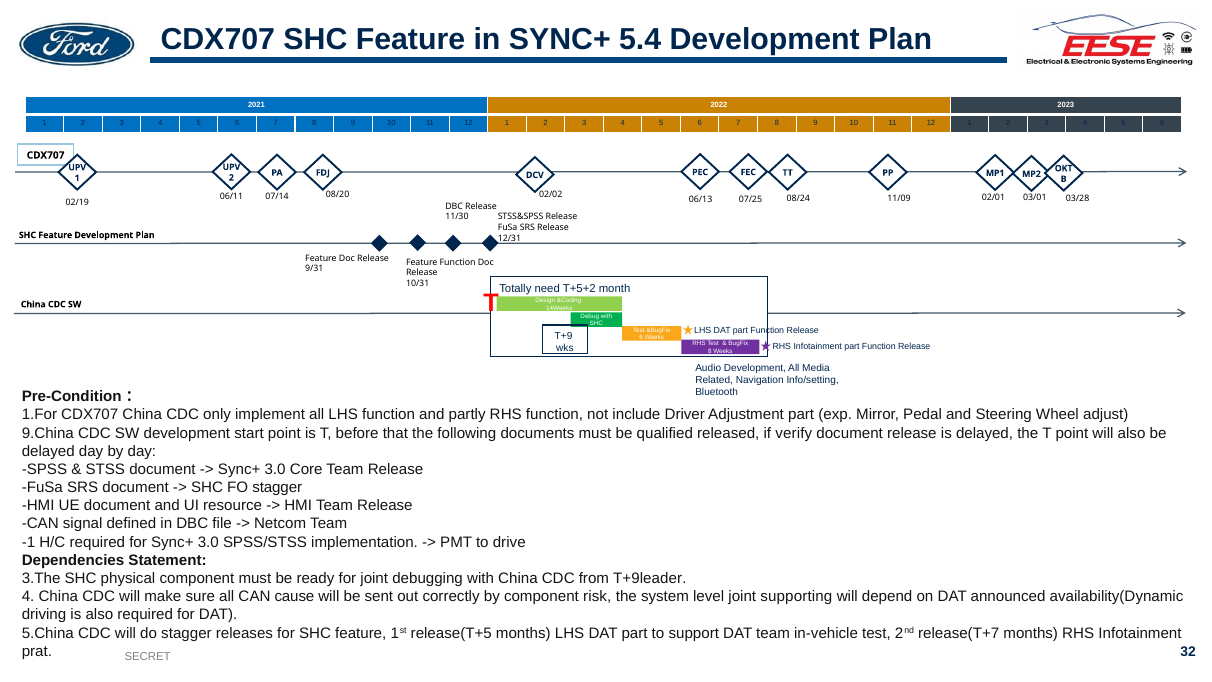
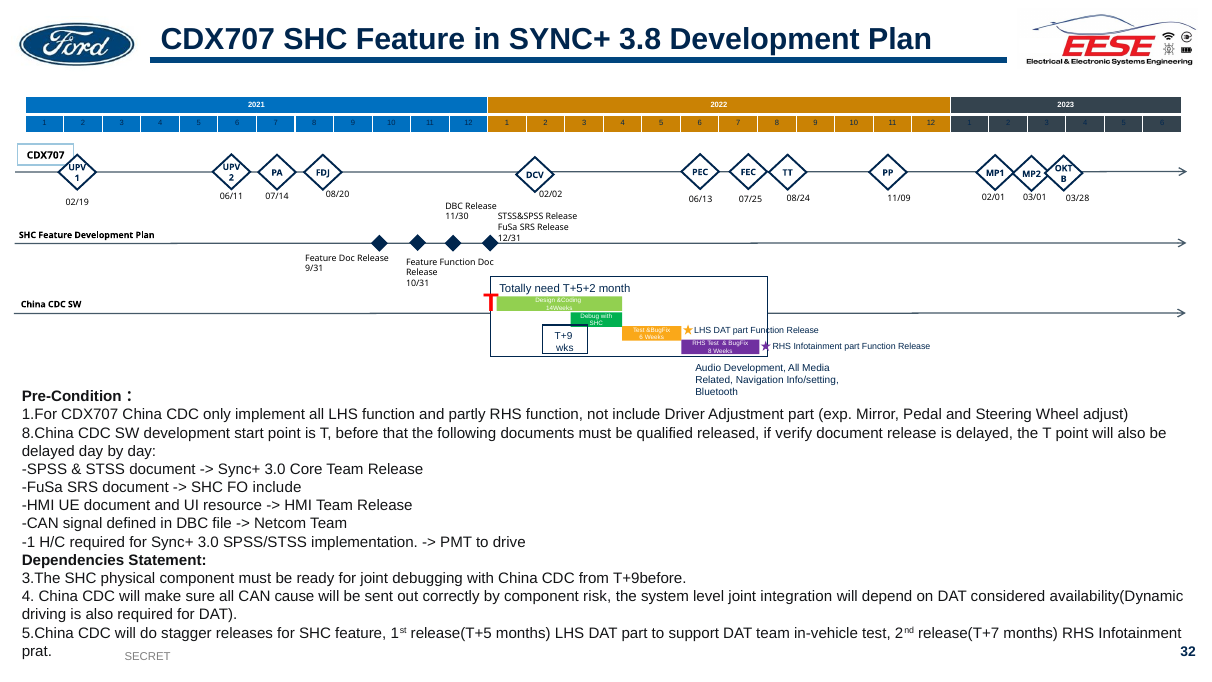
5.4: 5.4 -> 3.8 (640, 40)
9.China: 9.China -> 8.China (48, 433)
FO stagger: stagger -> include (277, 487)
T+9leader: T+9leader -> T+9before (650, 578)
supporting: supporting -> integration (796, 597)
announced: announced -> considered (1008, 597)
